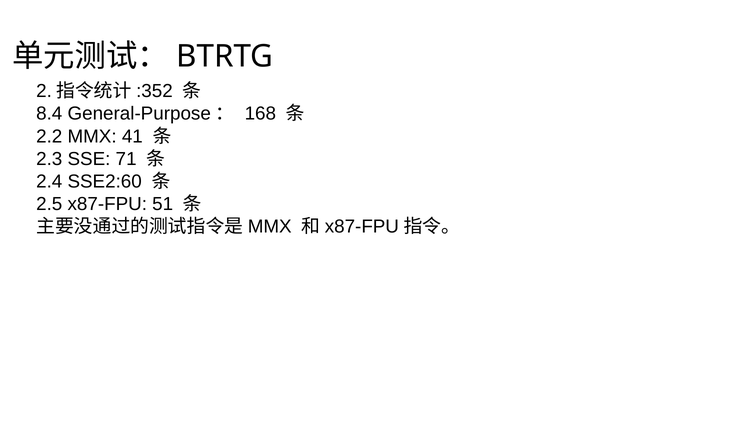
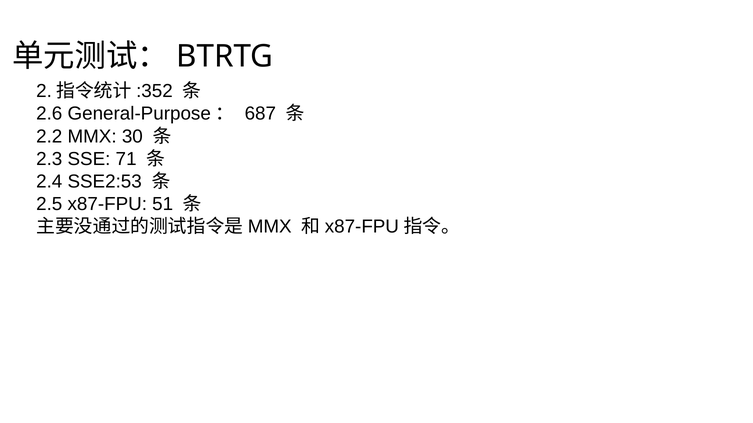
8.4: 8.4 -> 2.6 (49, 114)
168: 168 -> 687 (260, 114)
41: 41 -> 30 (132, 137)
SSE2:60: SSE2:60 -> SSE2:53 (105, 182)
